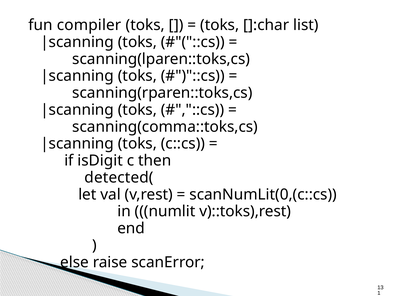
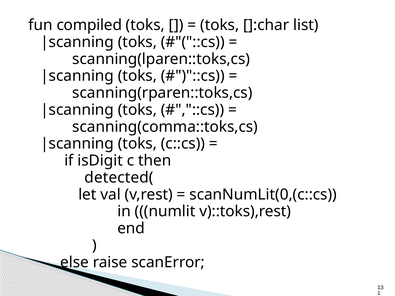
compiler: compiler -> compiled (89, 25)
